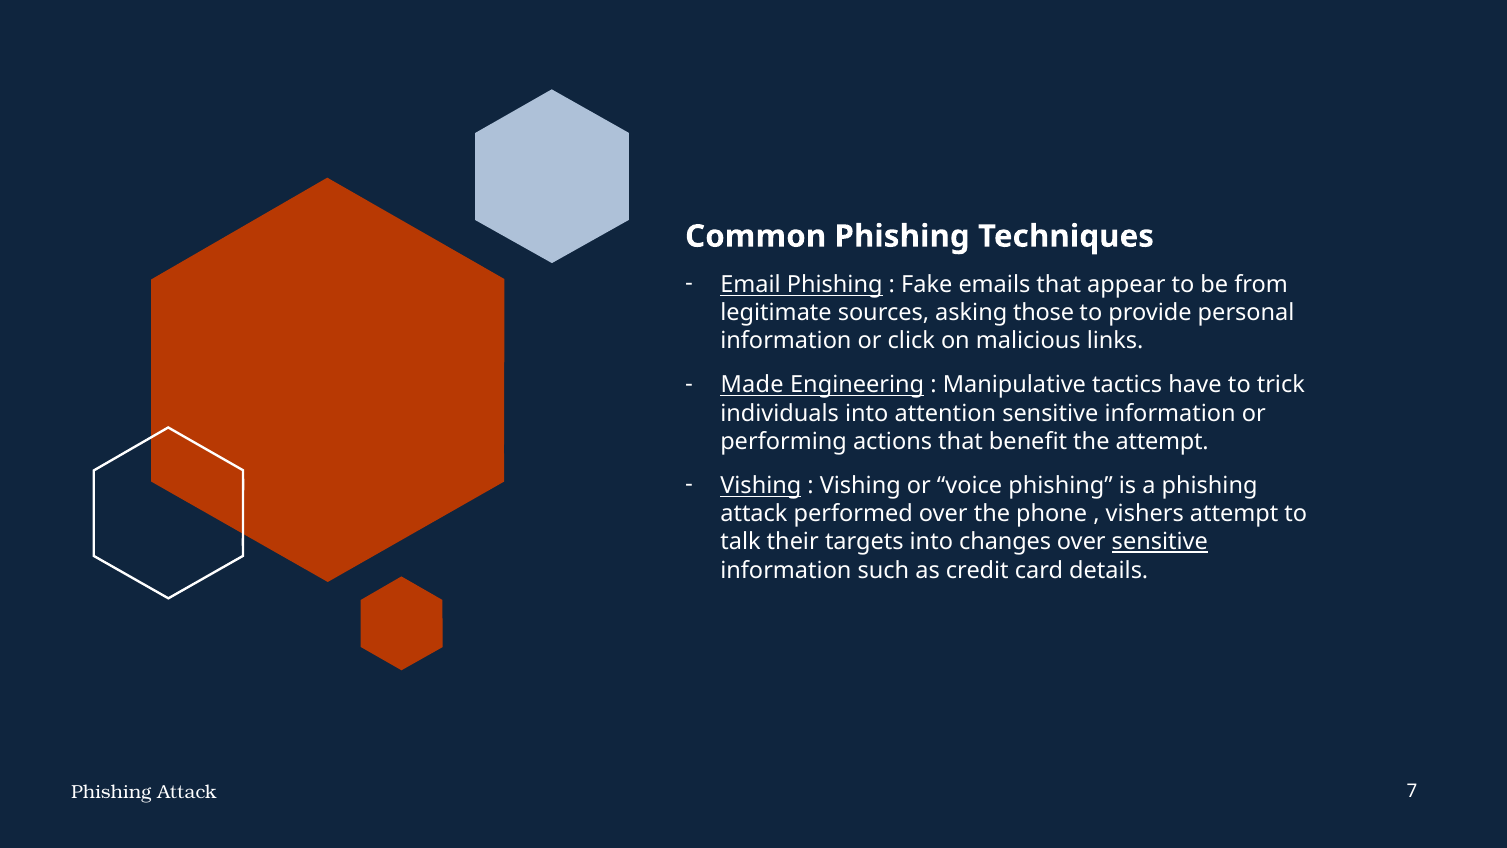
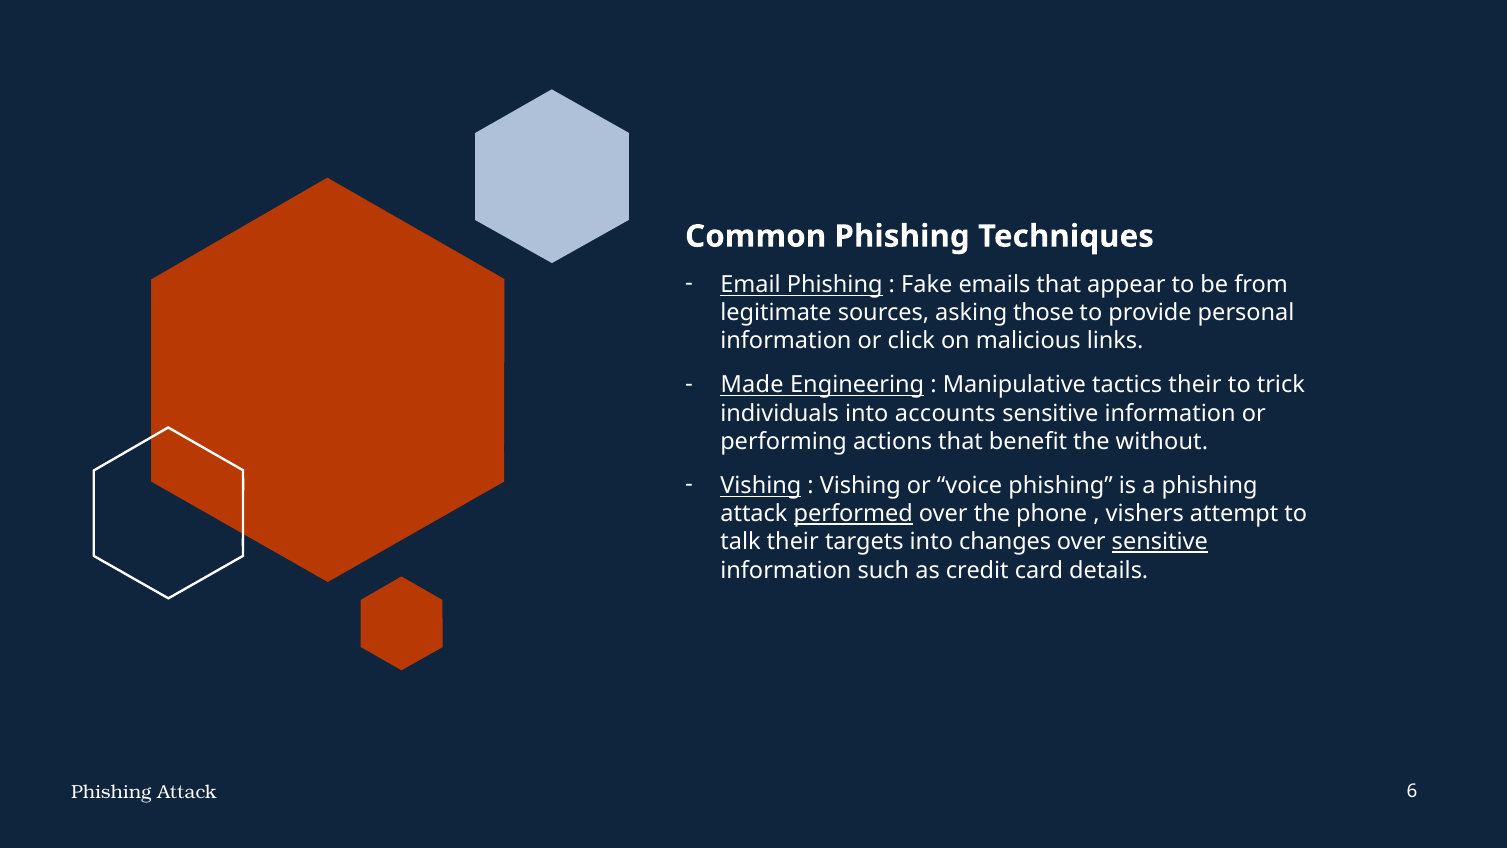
tactics have: have -> their (1195, 385)
attention: attention -> accounts (945, 413)
the attempt: attempt -> without (1162, 441)
performed underline: none -> present (853, 514)
7: 7 -> 6 (1412, 791)
